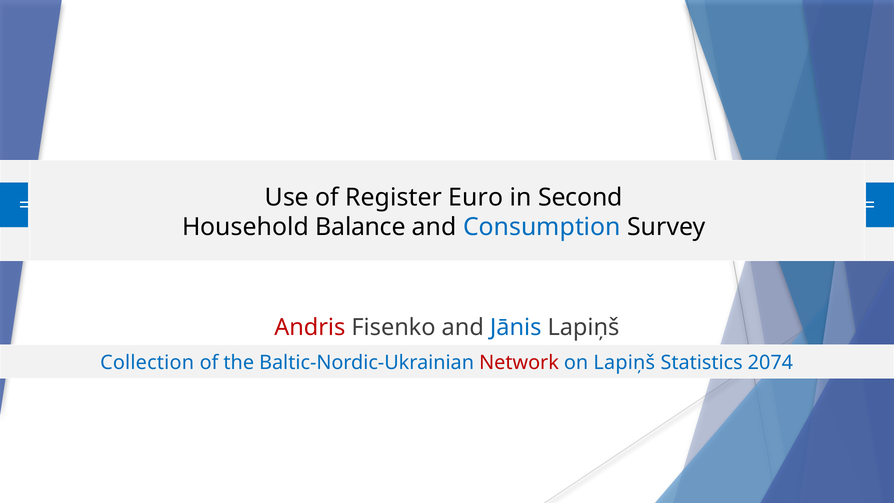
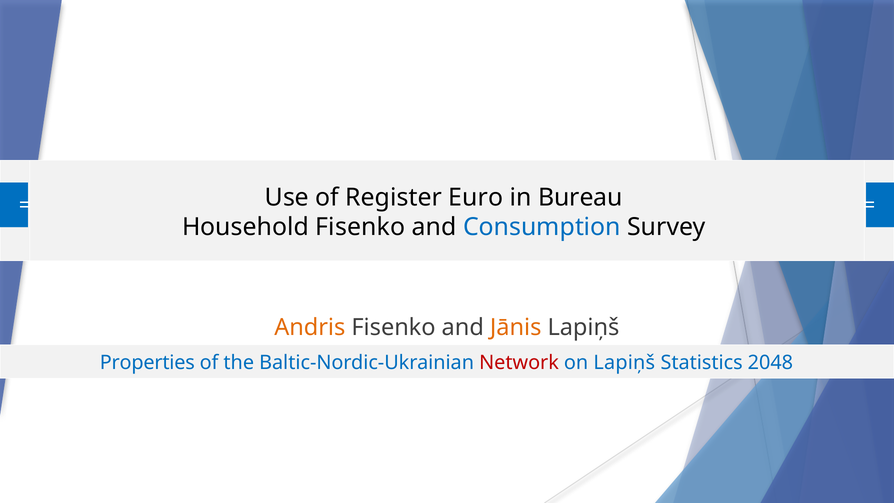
Second: Second -> Bureau (580, 197)
Household Balance: Balance -> Fisenko (360, 227)
Andris colour: red -> orange (310, 328)
Jānis colour: blue -> orange (516, 328)
Collection: Collection -> Properties (147, 363)
2074: 2074 -> 2048 (770, 363)
